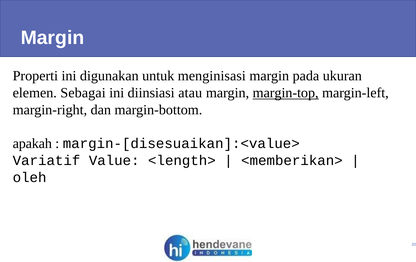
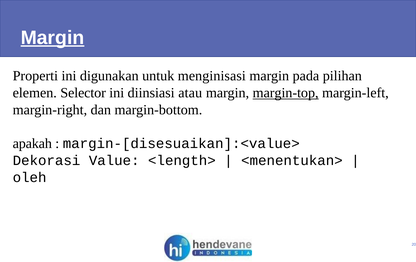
Margin underline: none -> present (52, 38)
ukuran: ukuran -> pilihan (342, 76)
Sebagai: Sebagai -> Selector (83, 93)
Variatif: Variatif -> Dekorasi (47, 161)
<memberikan>: <memberikan> -> <menentukan> (292, 161)
